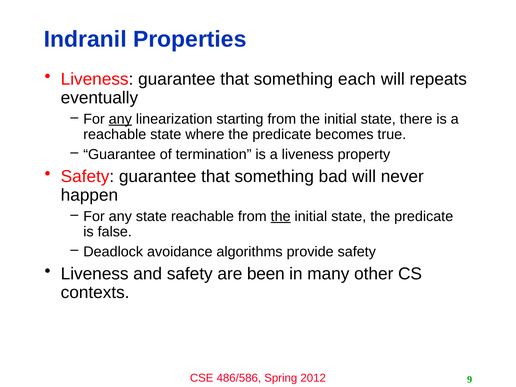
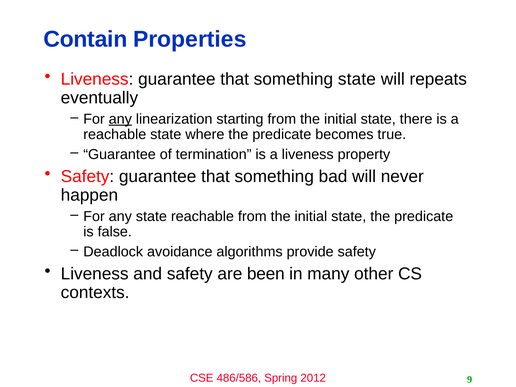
Indranil: Indranil -> Contain (85, 39)
something each: each -> state (357, 79)
the underline: present -> none (281, 216)
